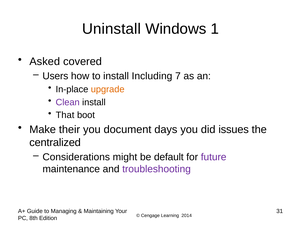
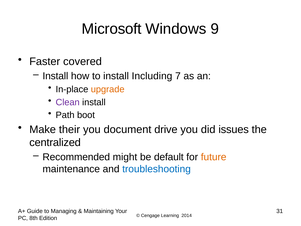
Uninstall: Uninstall -> Microsoft (112, 29)
1: 1 -> 9 (215, 29)
Asked: Asked -> Faster (45, 61)
Users: Users -> Install (55, 76)
That: That -> Path (65, 115)
days: days -> drive (166, 129)
Considerations: Considerations -> Recommended (76, 157)
future colour: purple -> orange (214, 157)
troubleshooting colour: purple -> blue (157, 169)
